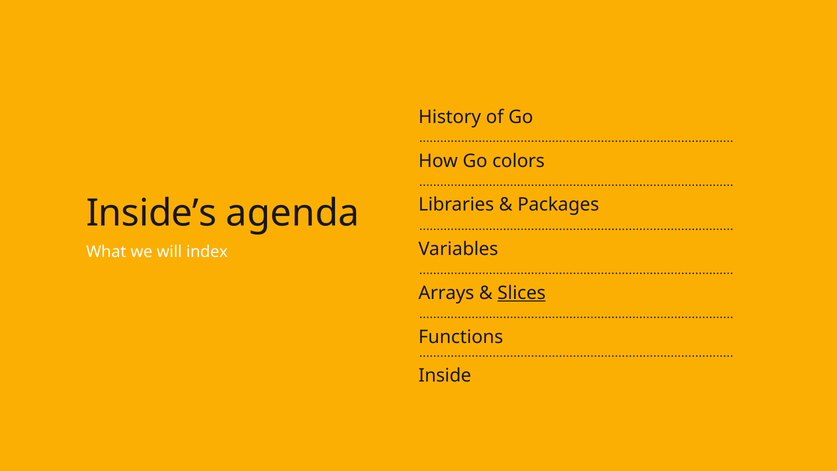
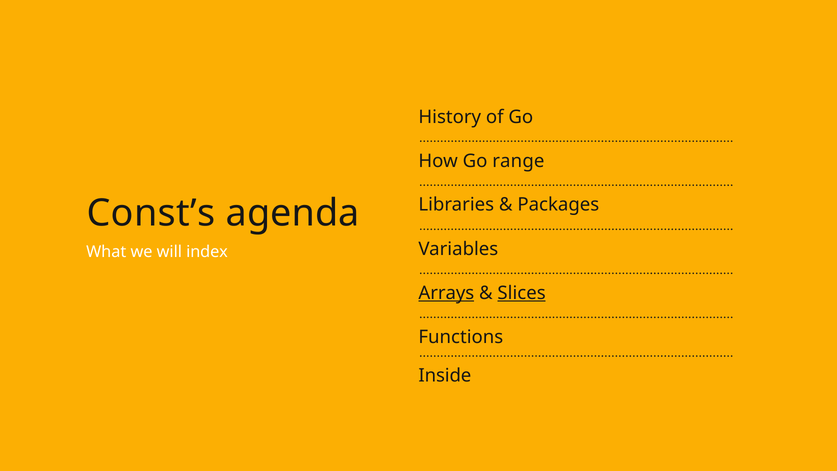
colors: colors -> range (518, 161)
Inside’s: Inside’s -> Const’s (151, 213)
Arrays underline: none -> present (446, 293)
